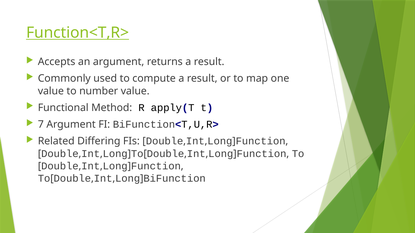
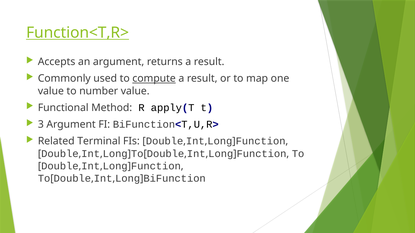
compute underline: none -> present (154, 79)
7: 7 -> 3 (41, 125)
Differing: Differing -> Terminal (99, 141)
